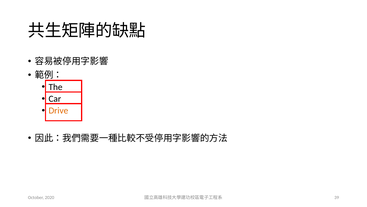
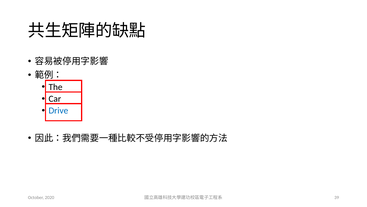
Drive colour: orange -> blue (58, 110)
